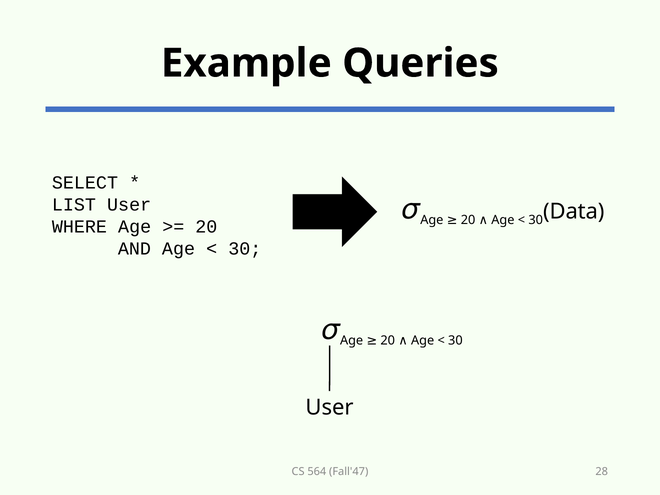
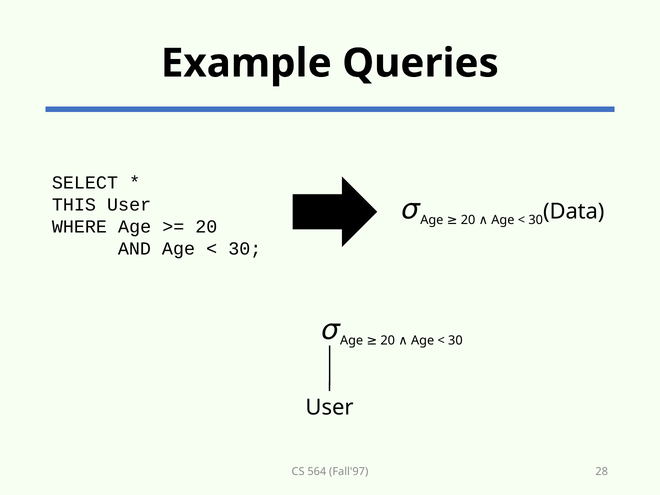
LIST: LIST -> THIS (74, 205)
Fall'47: Fall'47 -> Fall'97 (349, 472)
